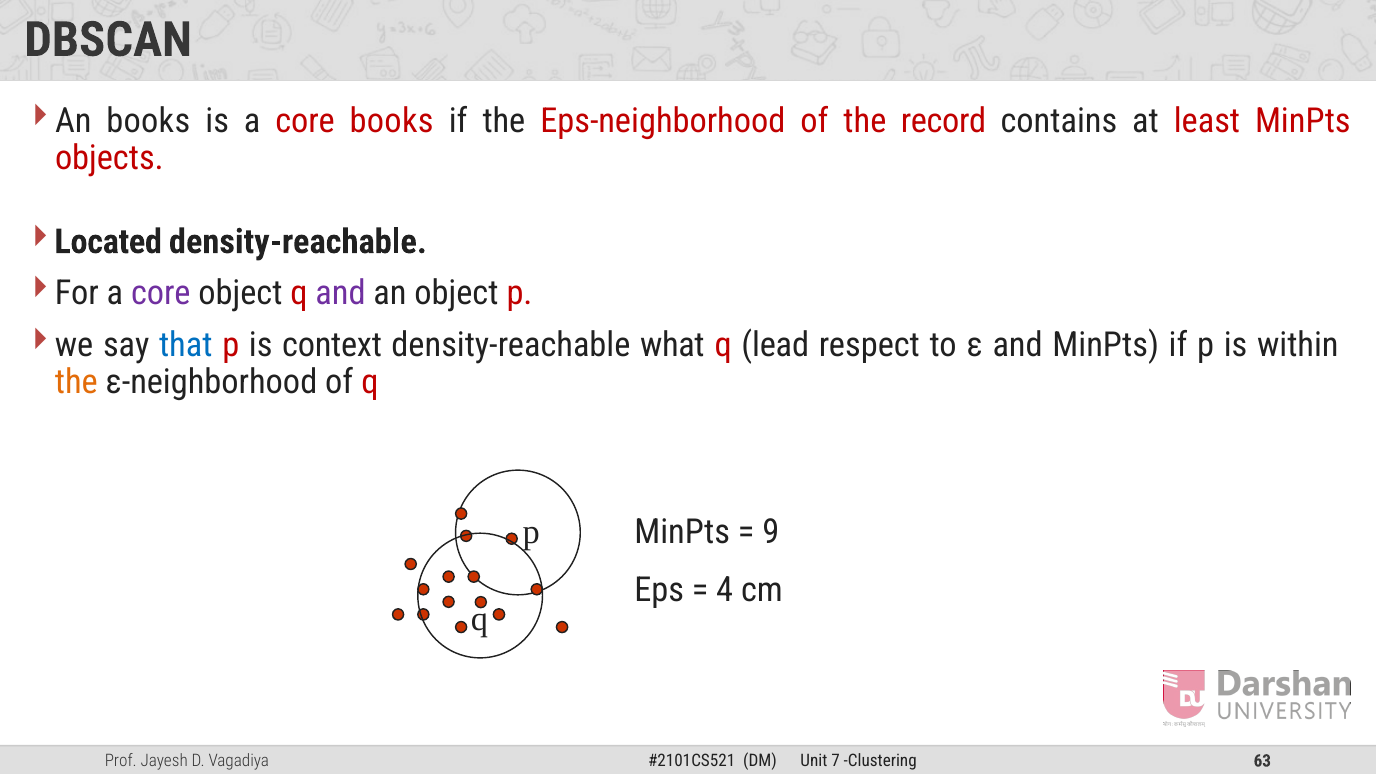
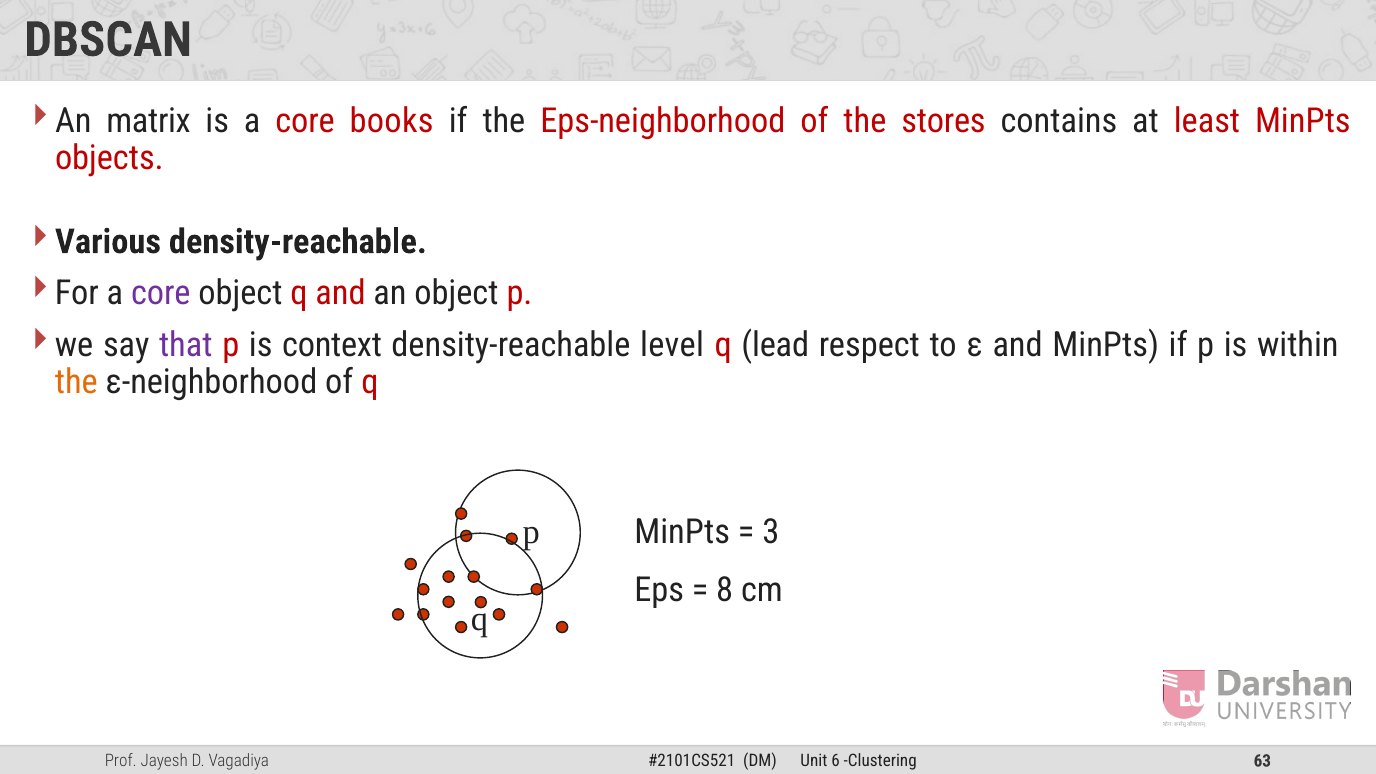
An books: books -> matrix (149, 121)
record: record -> stores (943, 121)
Located: Located -> Various (108, 242)
and colour: purple -> red (340, 293)
that colour: blue -> purple (186, 345)
what: what -> level (672, 345)
9: 9 -> 3 (771, 532)
4: 4 -> 8 (725, 591)
7: 7 -> 6 (836, 761)
